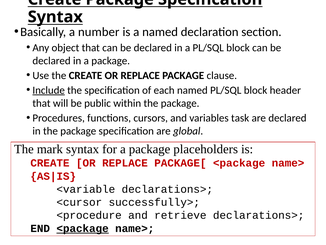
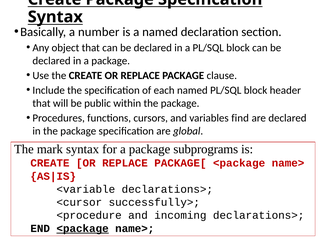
Include underline: present -> none (49, 90)
task: task -> find (240, 118)
placeholders: placeholders -> subprograms (206, 149)
retrieve: retrieve -> incoming (180, 215)
